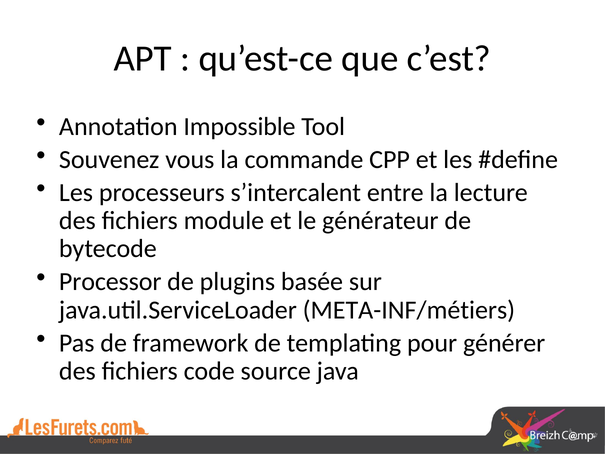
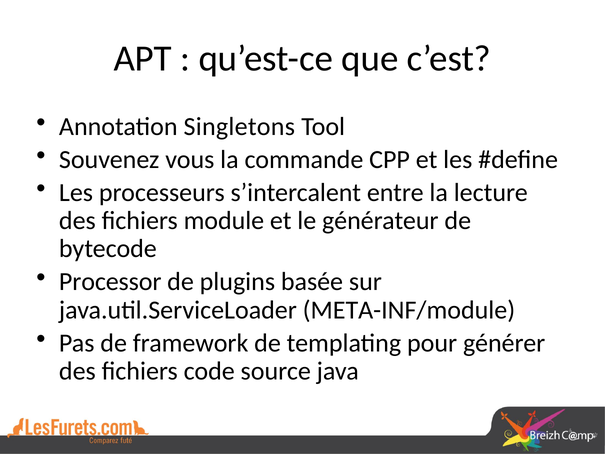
Impossible: Impossible -> Singletons (239, 126)
META-INF/métiers: META-INF/métiers -> META-INF/module (409, 310)
